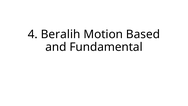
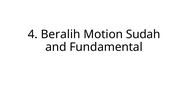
Based: Based -> Sudah (143, 34)
